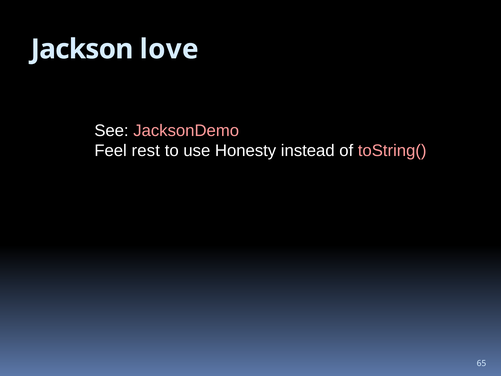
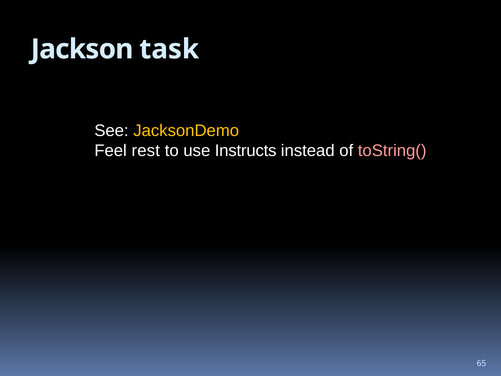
love: love -> task (169, 49)
JacksonDemo colour: pink -> yellow (186, 131)
Honesty: Honesty -> Instructs (246, 151)
